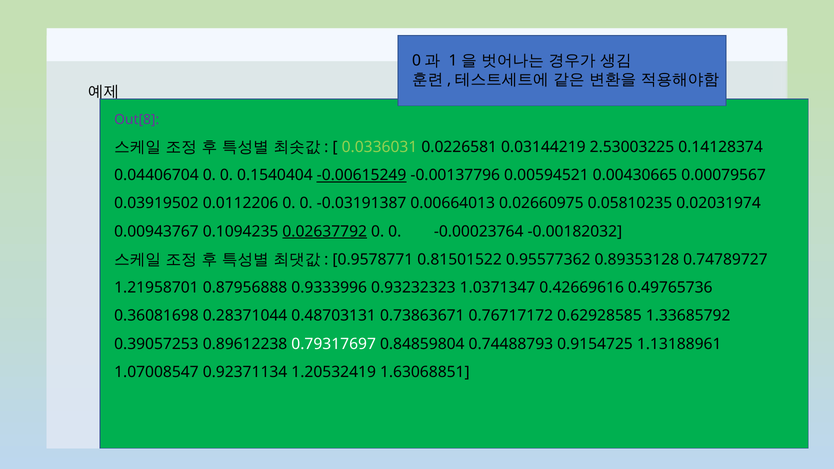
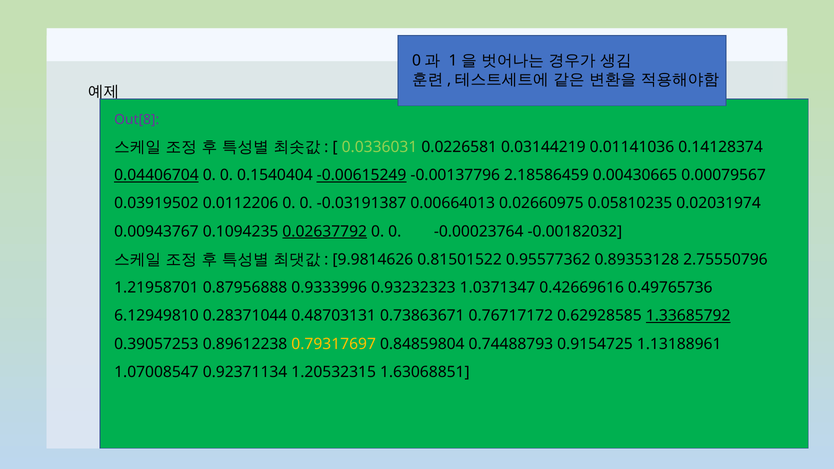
2.53003225: 2.53003225 -> 0.01141036 (632, 147)
0.04406704 underline: none -> present (156, 175)
0.00594521: 0.00594521 -> 2.18586459 (546, 175)
0.9578771: 0.9578771 -> 9.9814626 (373, 260)
0.74789727: 0.74789727 -> 2.75550796 (725, 260)
0.36081698: 0.36081698 -> 6.12949810 (156, 316)
1.33685792 underline: none -> present (688, 316)
0.79317697 colour: white -> yellow (334, 344)
1.20532419: 1.20532419 -> 1.20532315 (334, 372)
